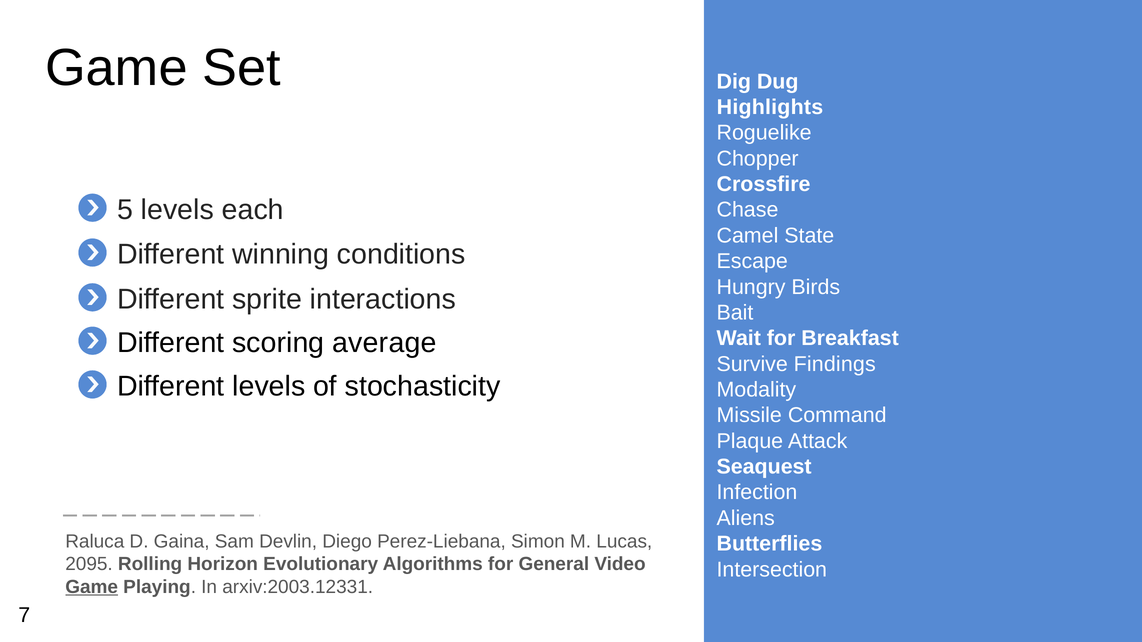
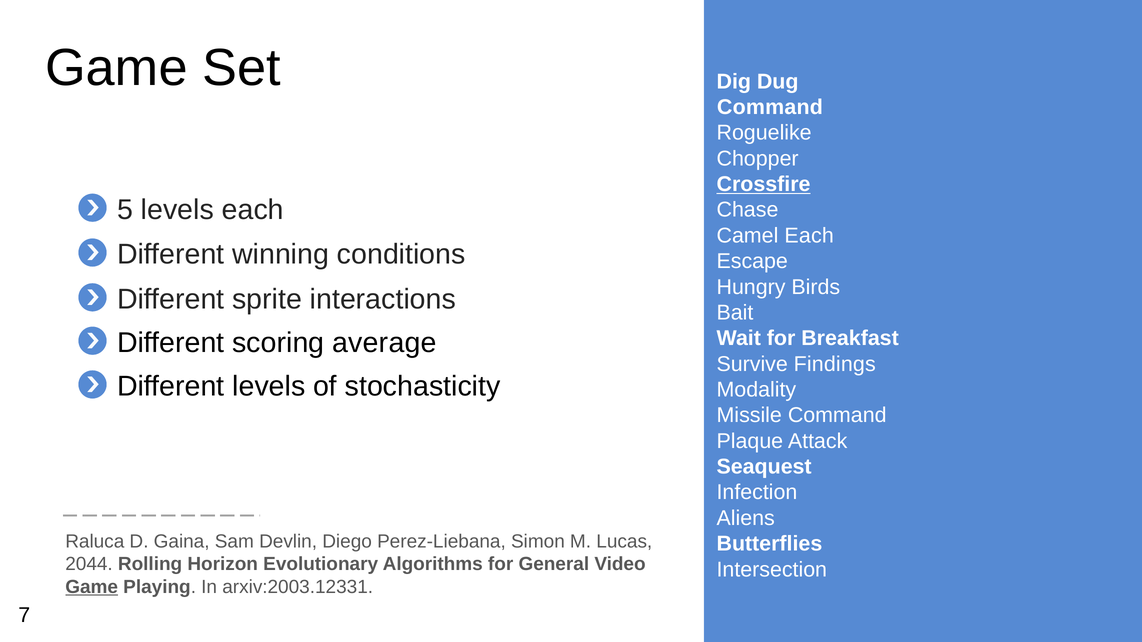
Highlights: Highlights -> Command (770, 107)
Crossfire underline: none -> present (764, 184)
Camel State: State -> Each (809, 236)
2095: 2095 -> 2044 (89, 564)
